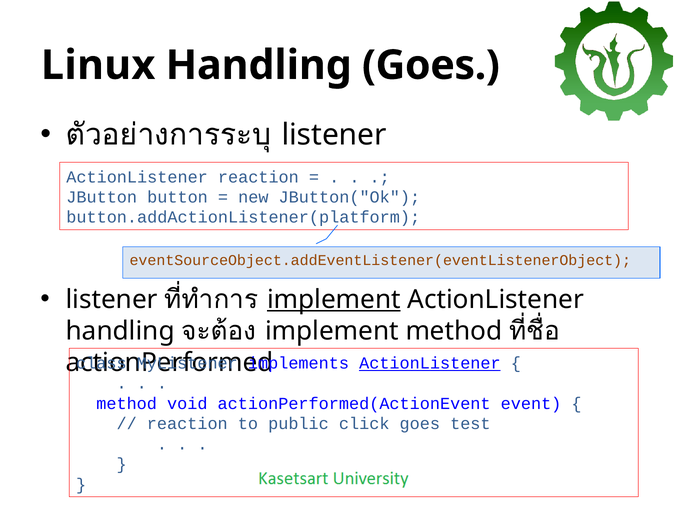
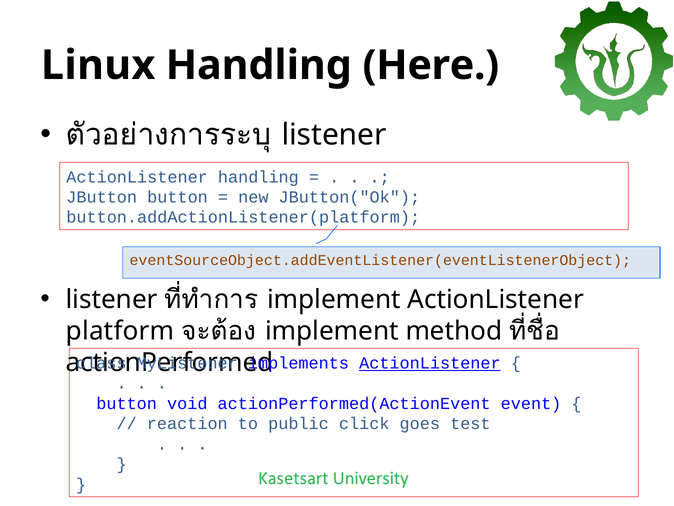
Handling Goes: Goes -> Here (431, 65)
ActionListener reaction: reaction -> handling (258, 177)
implement underline: present -> none (334, 299)
handling: handling -> platform (120, 331)
method: method -> button (127, 403)
